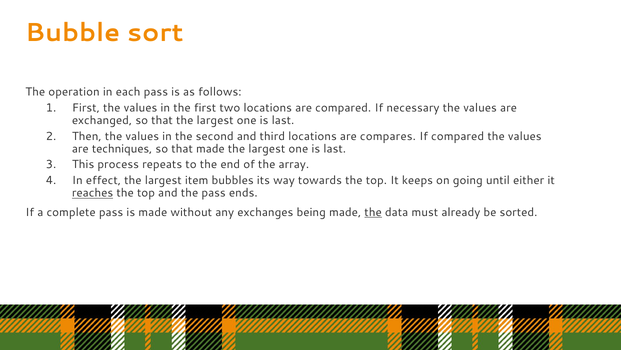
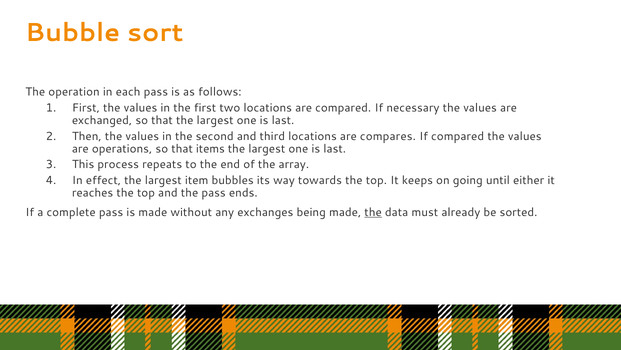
techniques: techniques -> operations (122, 149)
that made: made -> items (210, 149)
reaches underline: present -> none (93, 193)
